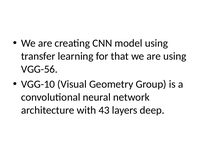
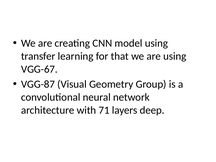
VGG-56: VGG-56 -> VGG-67 (39, 69)
VGG-10: VGG-10 -> VGG-87 (38, 84)
43: 43 -> 71 (104, 110)
